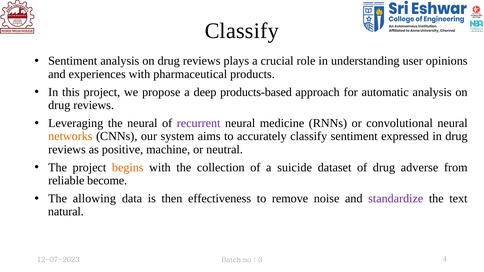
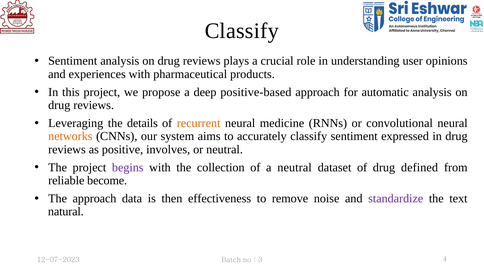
products-based: products-based -> positive-based (256, 92)
the neural: neural -> details (142, 123)
recurrent colour: purple -> orange (199, 123)
machine: machine -> involves (168, 150)
begins colour: orange -> purple (128, 168)
a suicide: suicide -> neutral (295, 168)
adverse: adverse -> defined (420, 168)
The allowing: allowing -> approach (94, 199)
